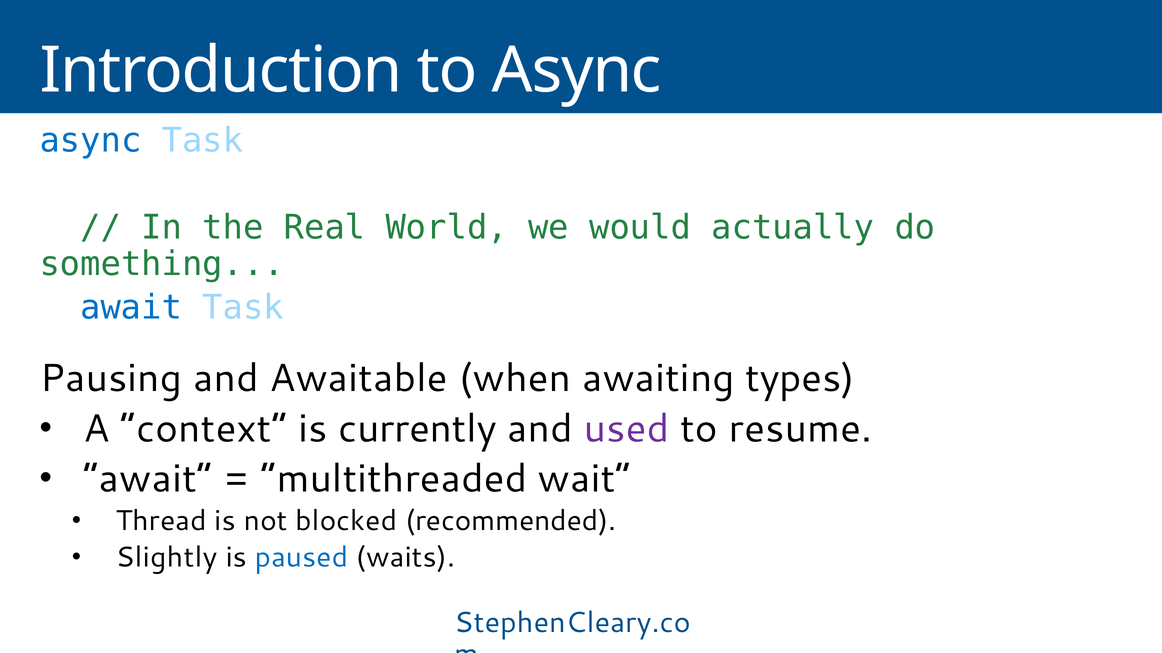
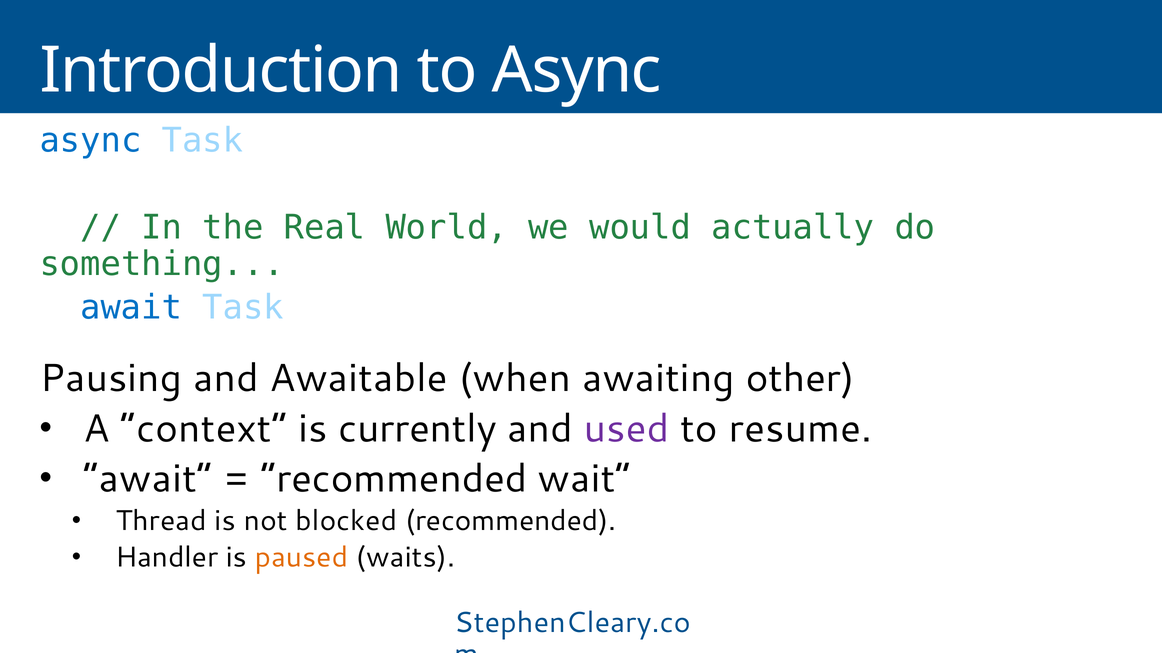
types: types -> other (800, 379)
multithreaded: multithreaded -> recommended (394, 479)
Slightly: Slightly -> Handler (167, 558)
paused colour: blue -> orange (301, 558)
